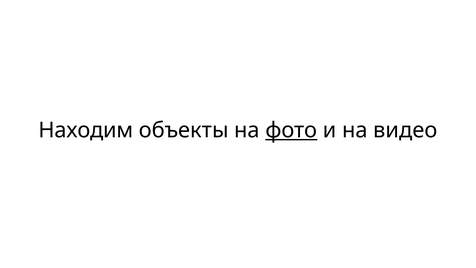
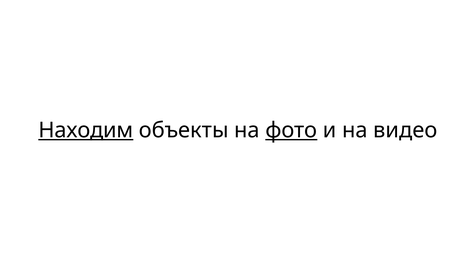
Находим underline: none -> present (86, 130)
